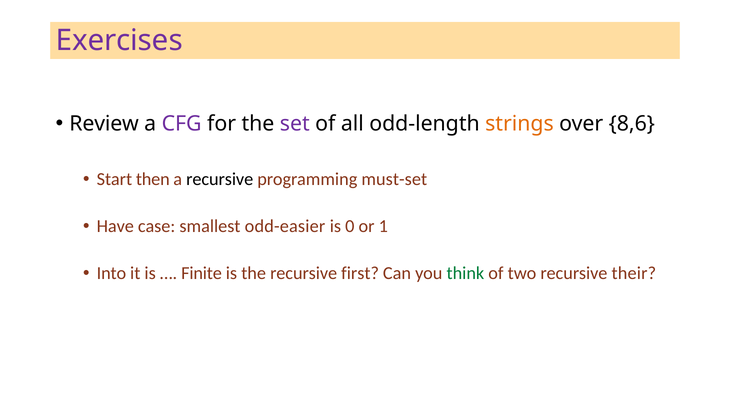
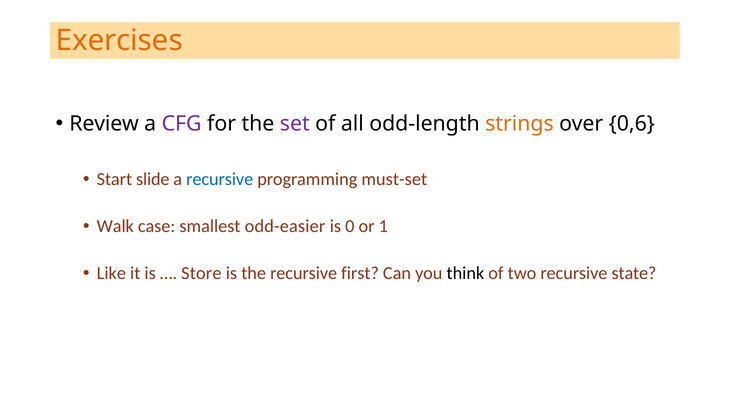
Exercises colour: purple -> orange (119, 40)
8,6: 8,6 -> 0,6 (632, 123)
then: then -> slide (153, 179)
recursive colour: black -> blue (220, 179)
Have: Have -> Walk (115, 226)
Into: Into -> Like (111, 273)
Finite: Finite -> Store (201, 273)
think colour: green -> black (465, 273)
their: their -> state (634, 273)
